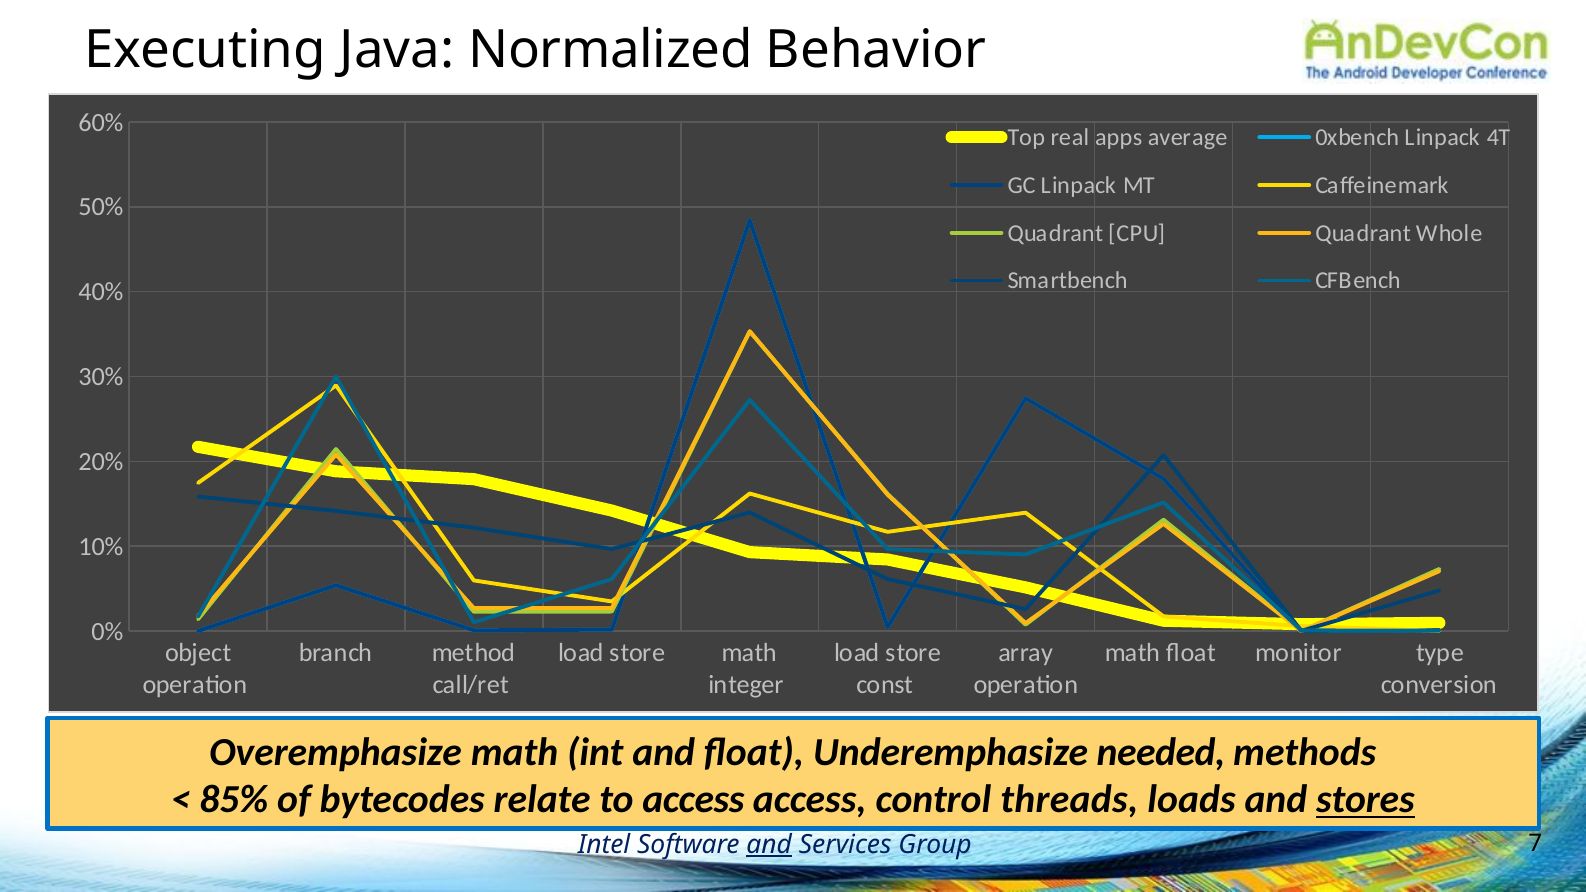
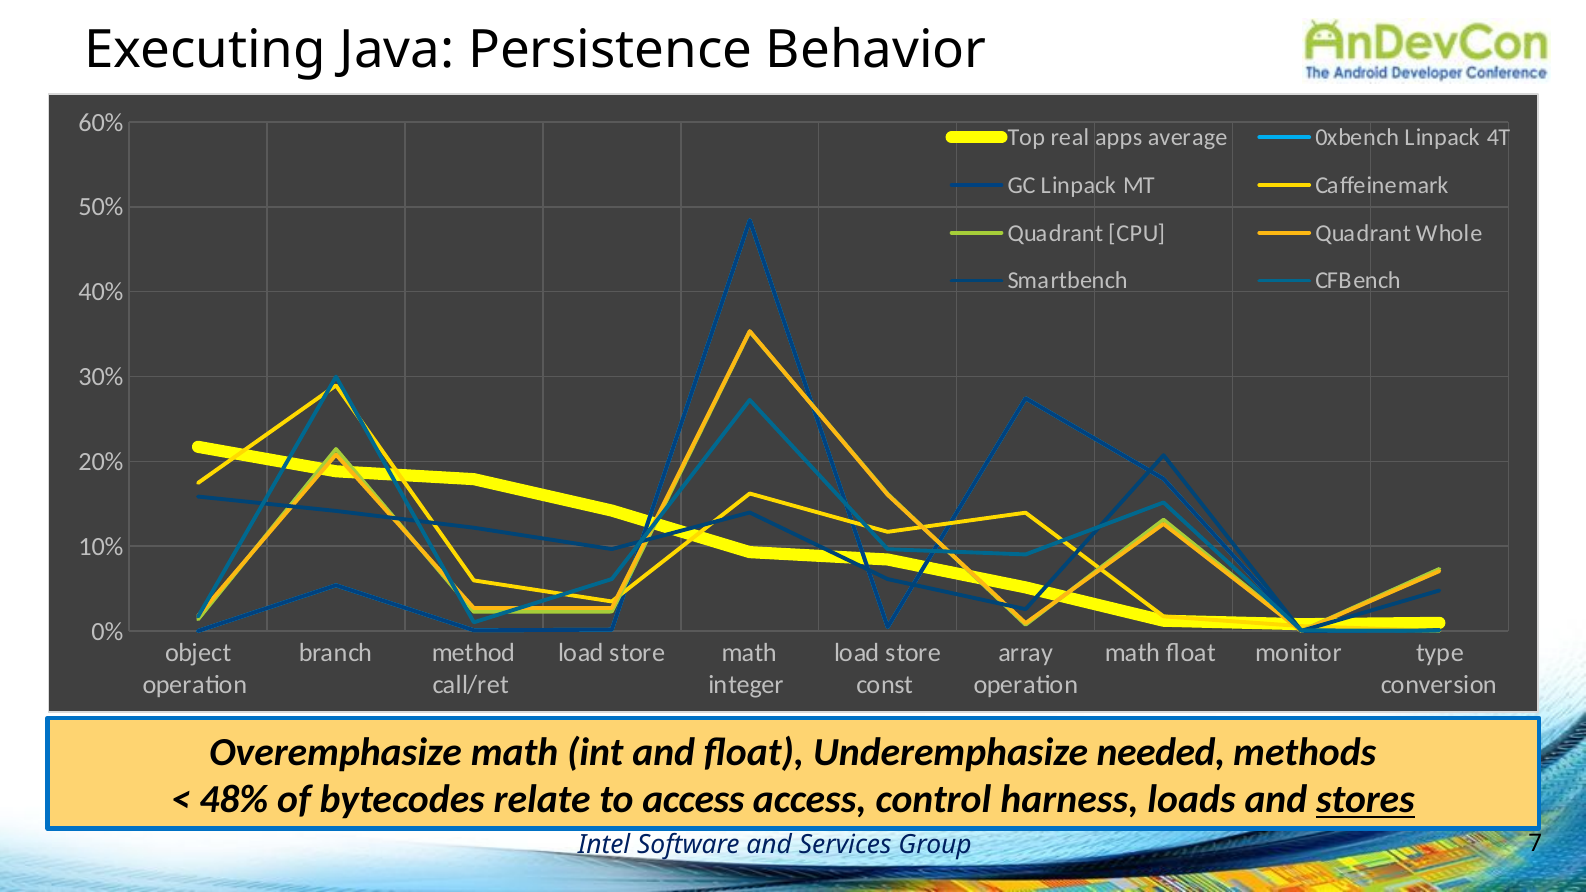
Normalized: Normalized -> Persistence (610, 50)
85%: 85% -> 48% (234, 800)
threads: threads -> harness (1069, 800)
and underline: present -> none (769, 845)
